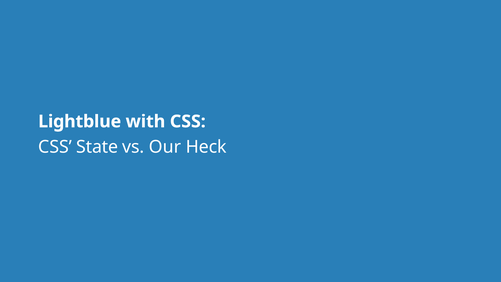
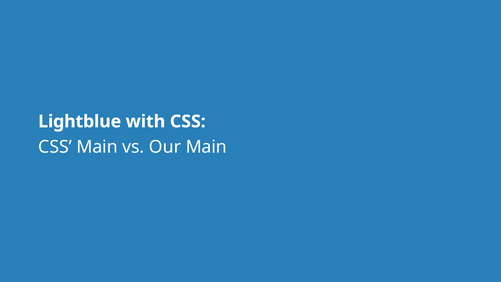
CSS State: State -> Main (97, 147)
Our Heck: Heck -> Main (206, 147)
